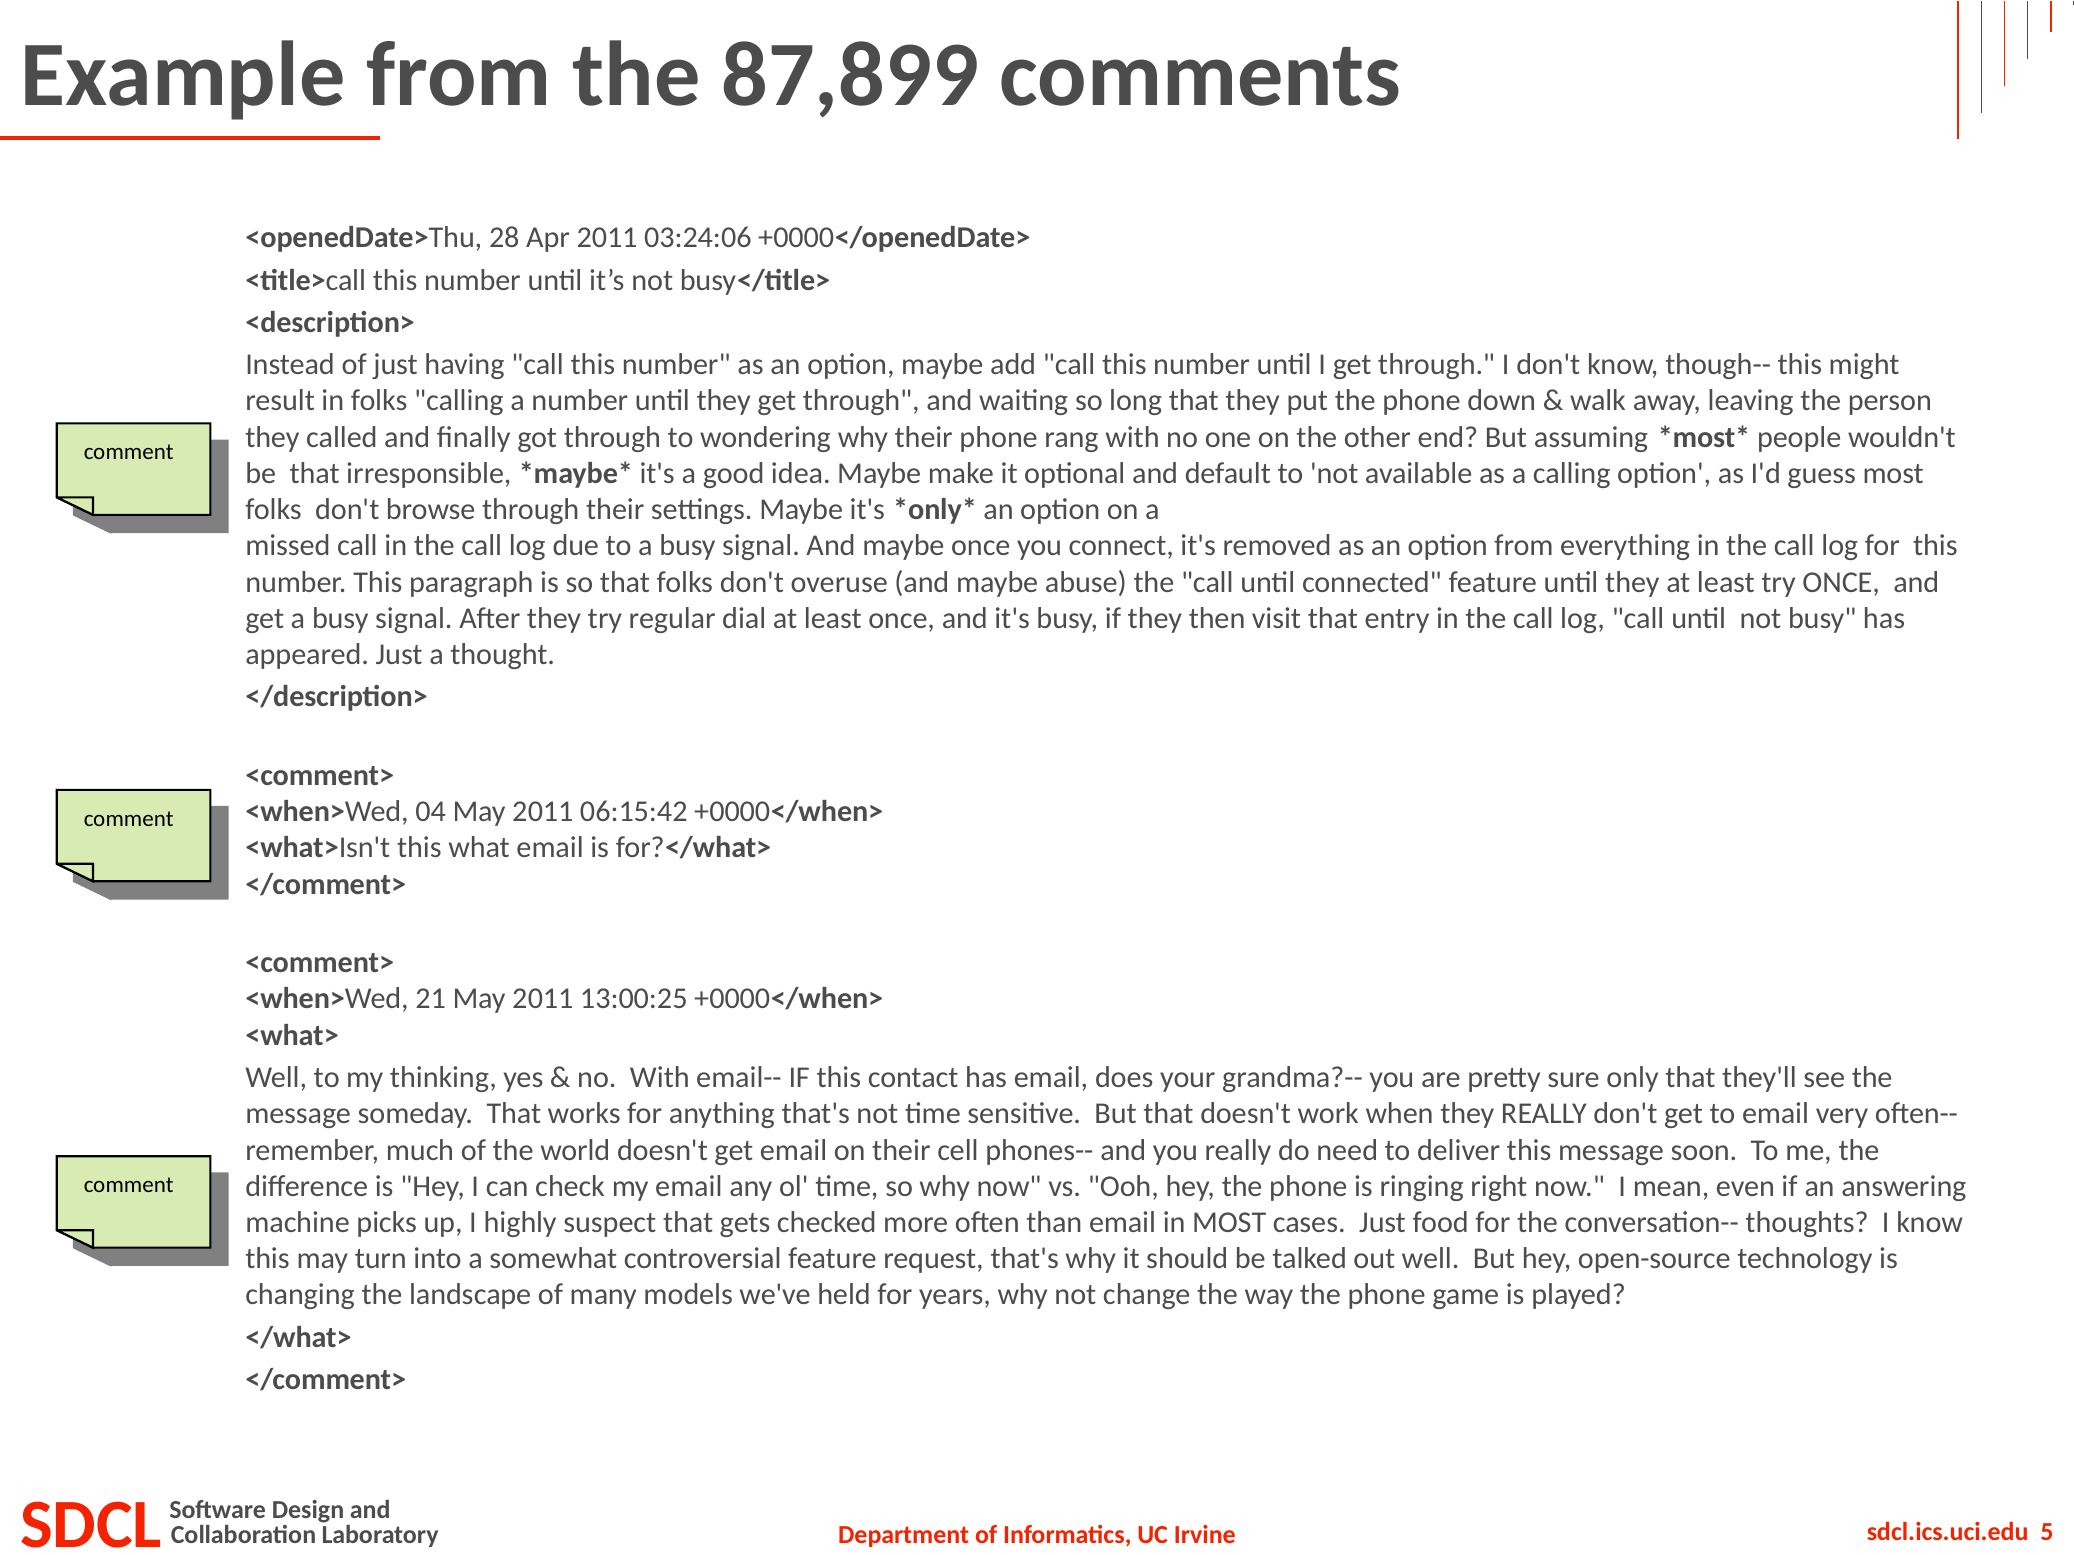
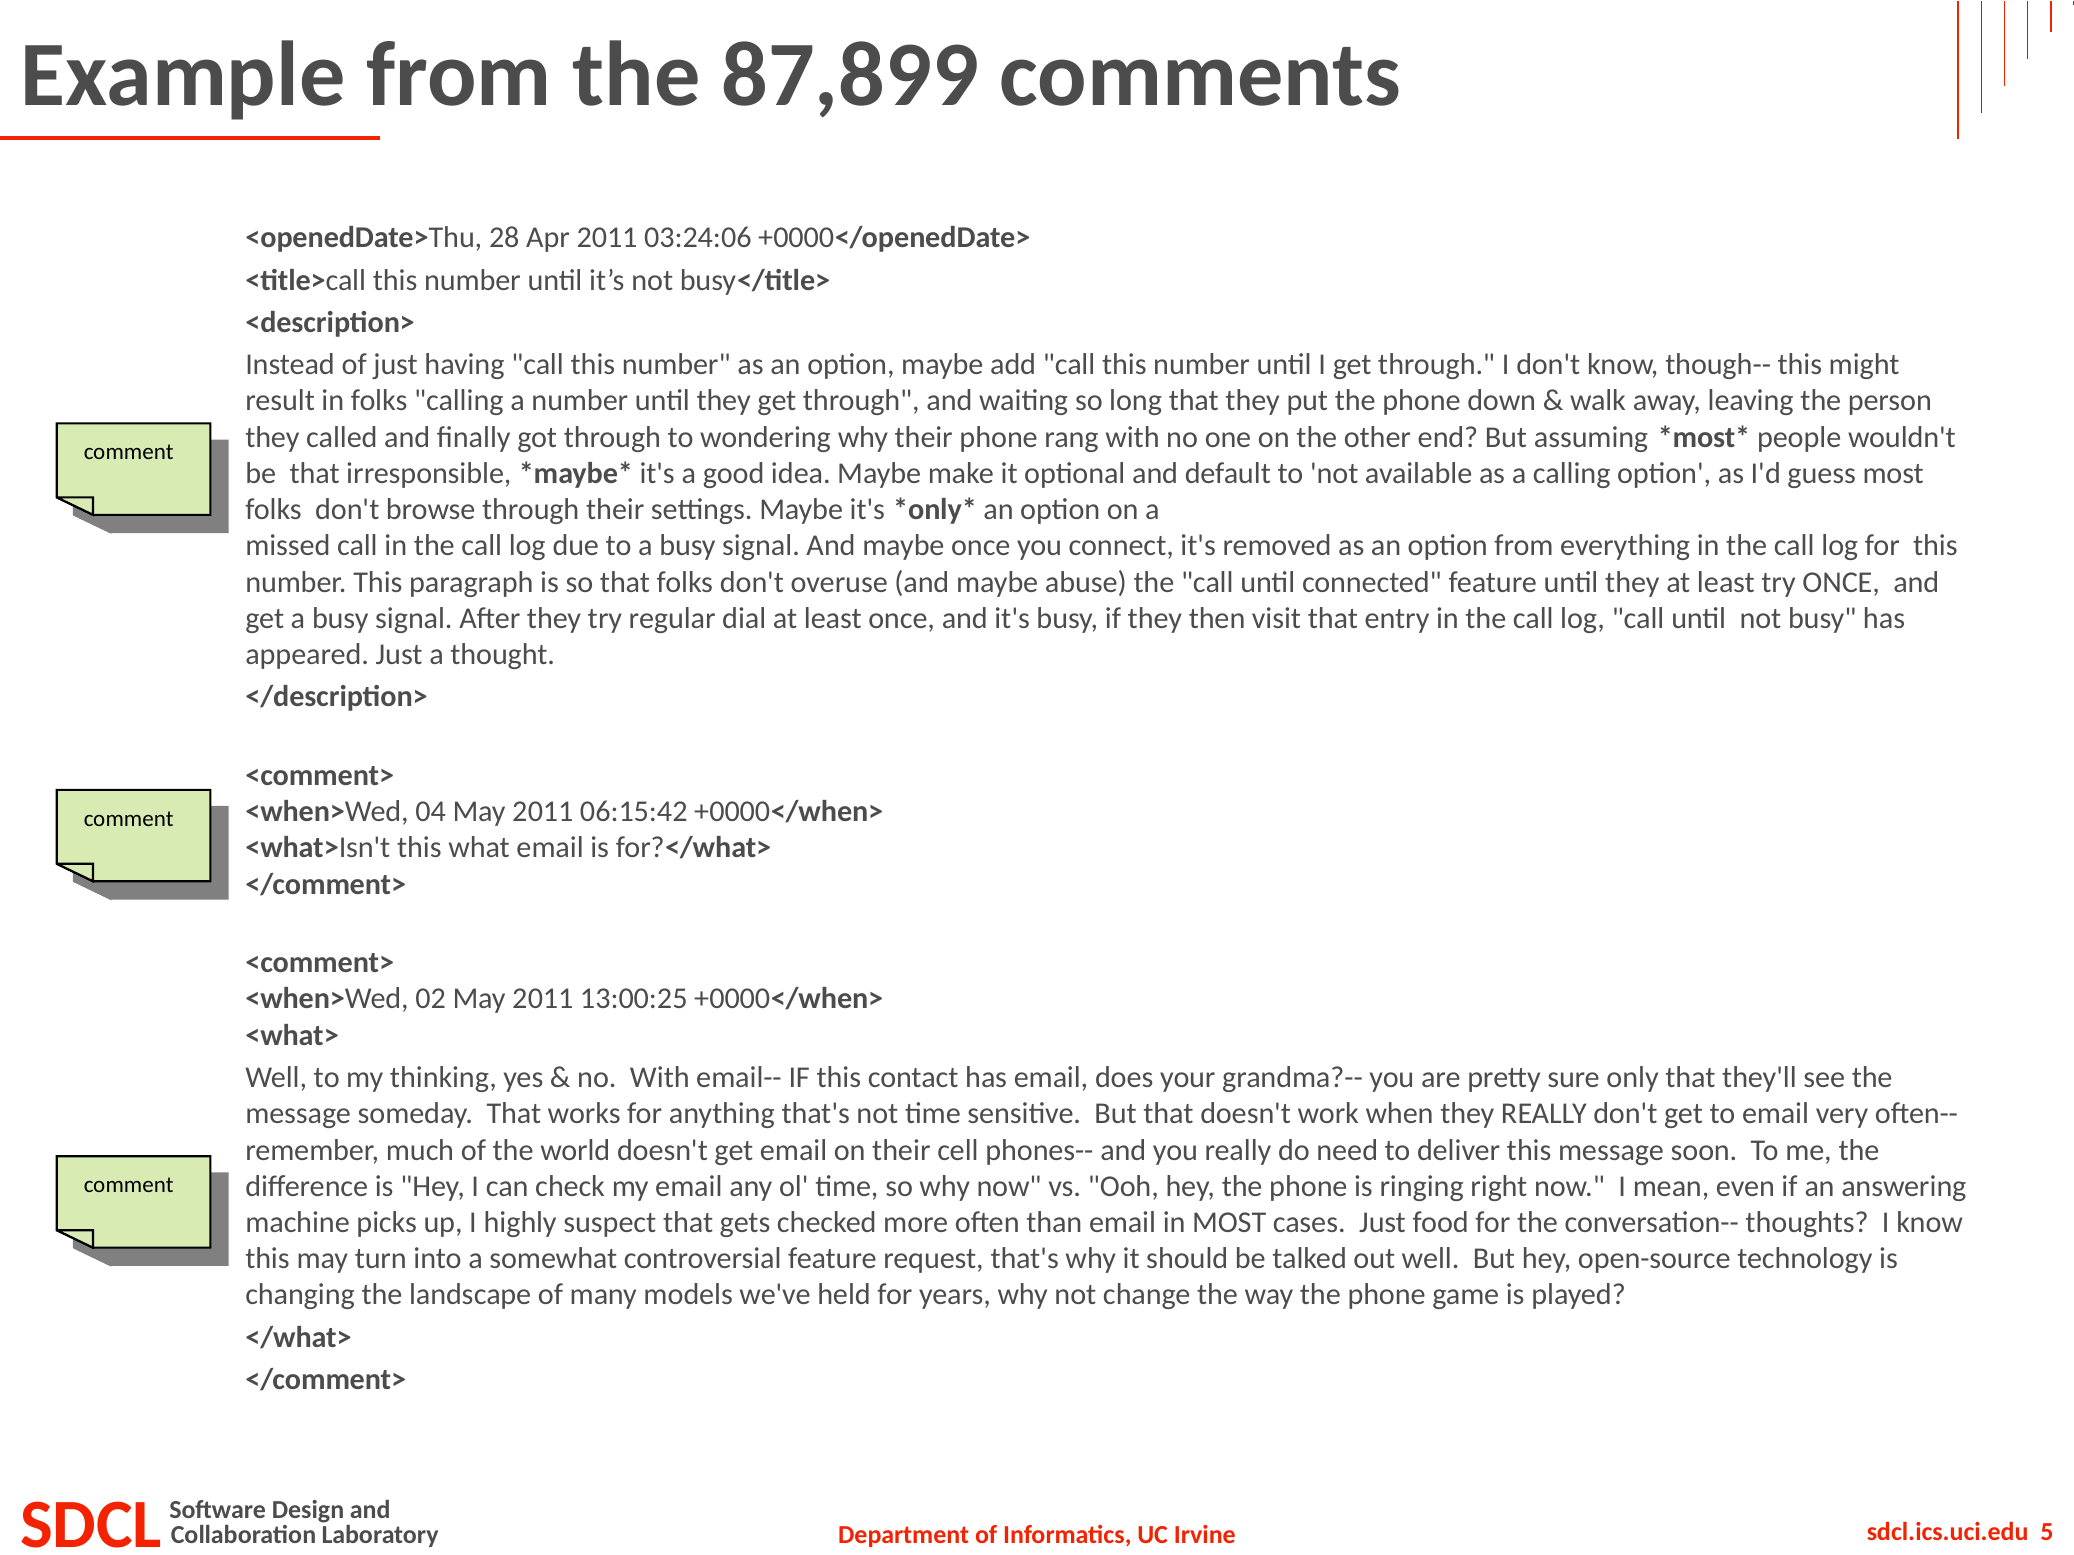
21: 21 -> 02 (431, 999)
